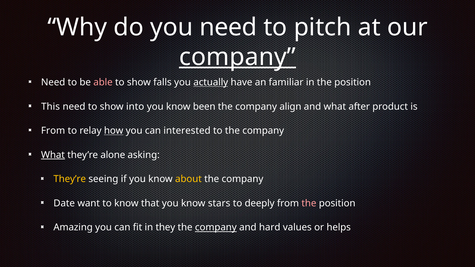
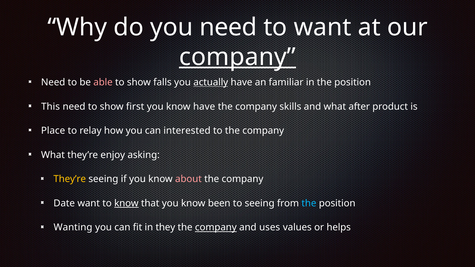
to pitch: pitch -> want (323, 27)
into: into -> first (135, 107)
know been: been -> have (204, 107)
align: align -> skills (290, 107)
From: From -> Place (53, 131)
how underline: present -> none (114, 131)
What underline: present -> none (53, 155)
alone: alone -> enjoy (113, 155)
about colour: yellow -> pink (188, 179)
know underline: none -> present (126, 203)
stars: stars -> been (219, 203)
to deeply: deeply -> seeing (260, 203)
the colour: pink -> light blue (309, 203)
Amazing: Amazing -> Wanting (73, 228)
hard: hard -> uses (270, 228)
